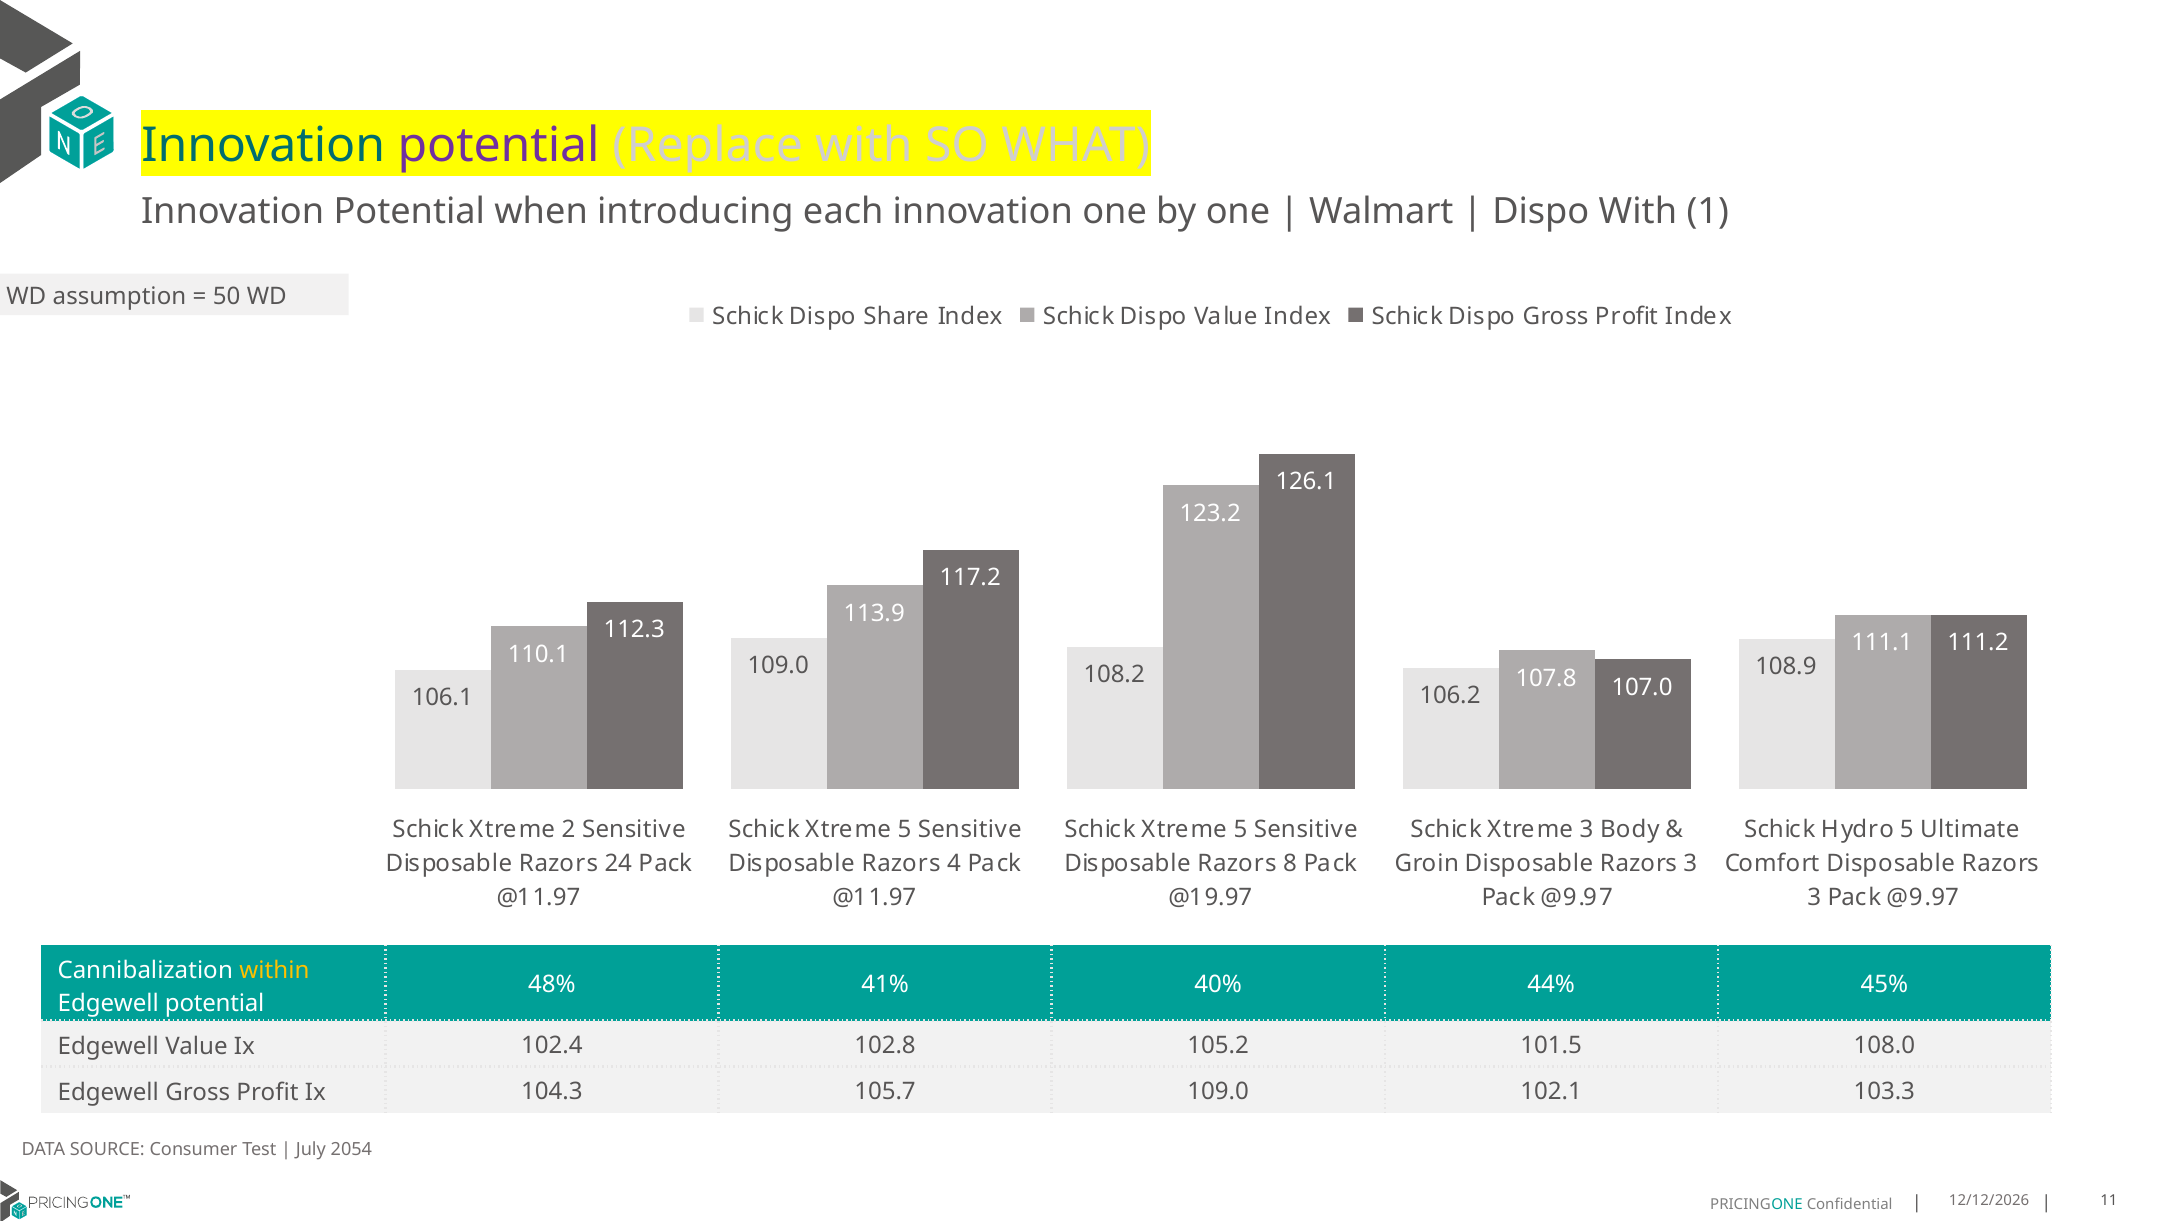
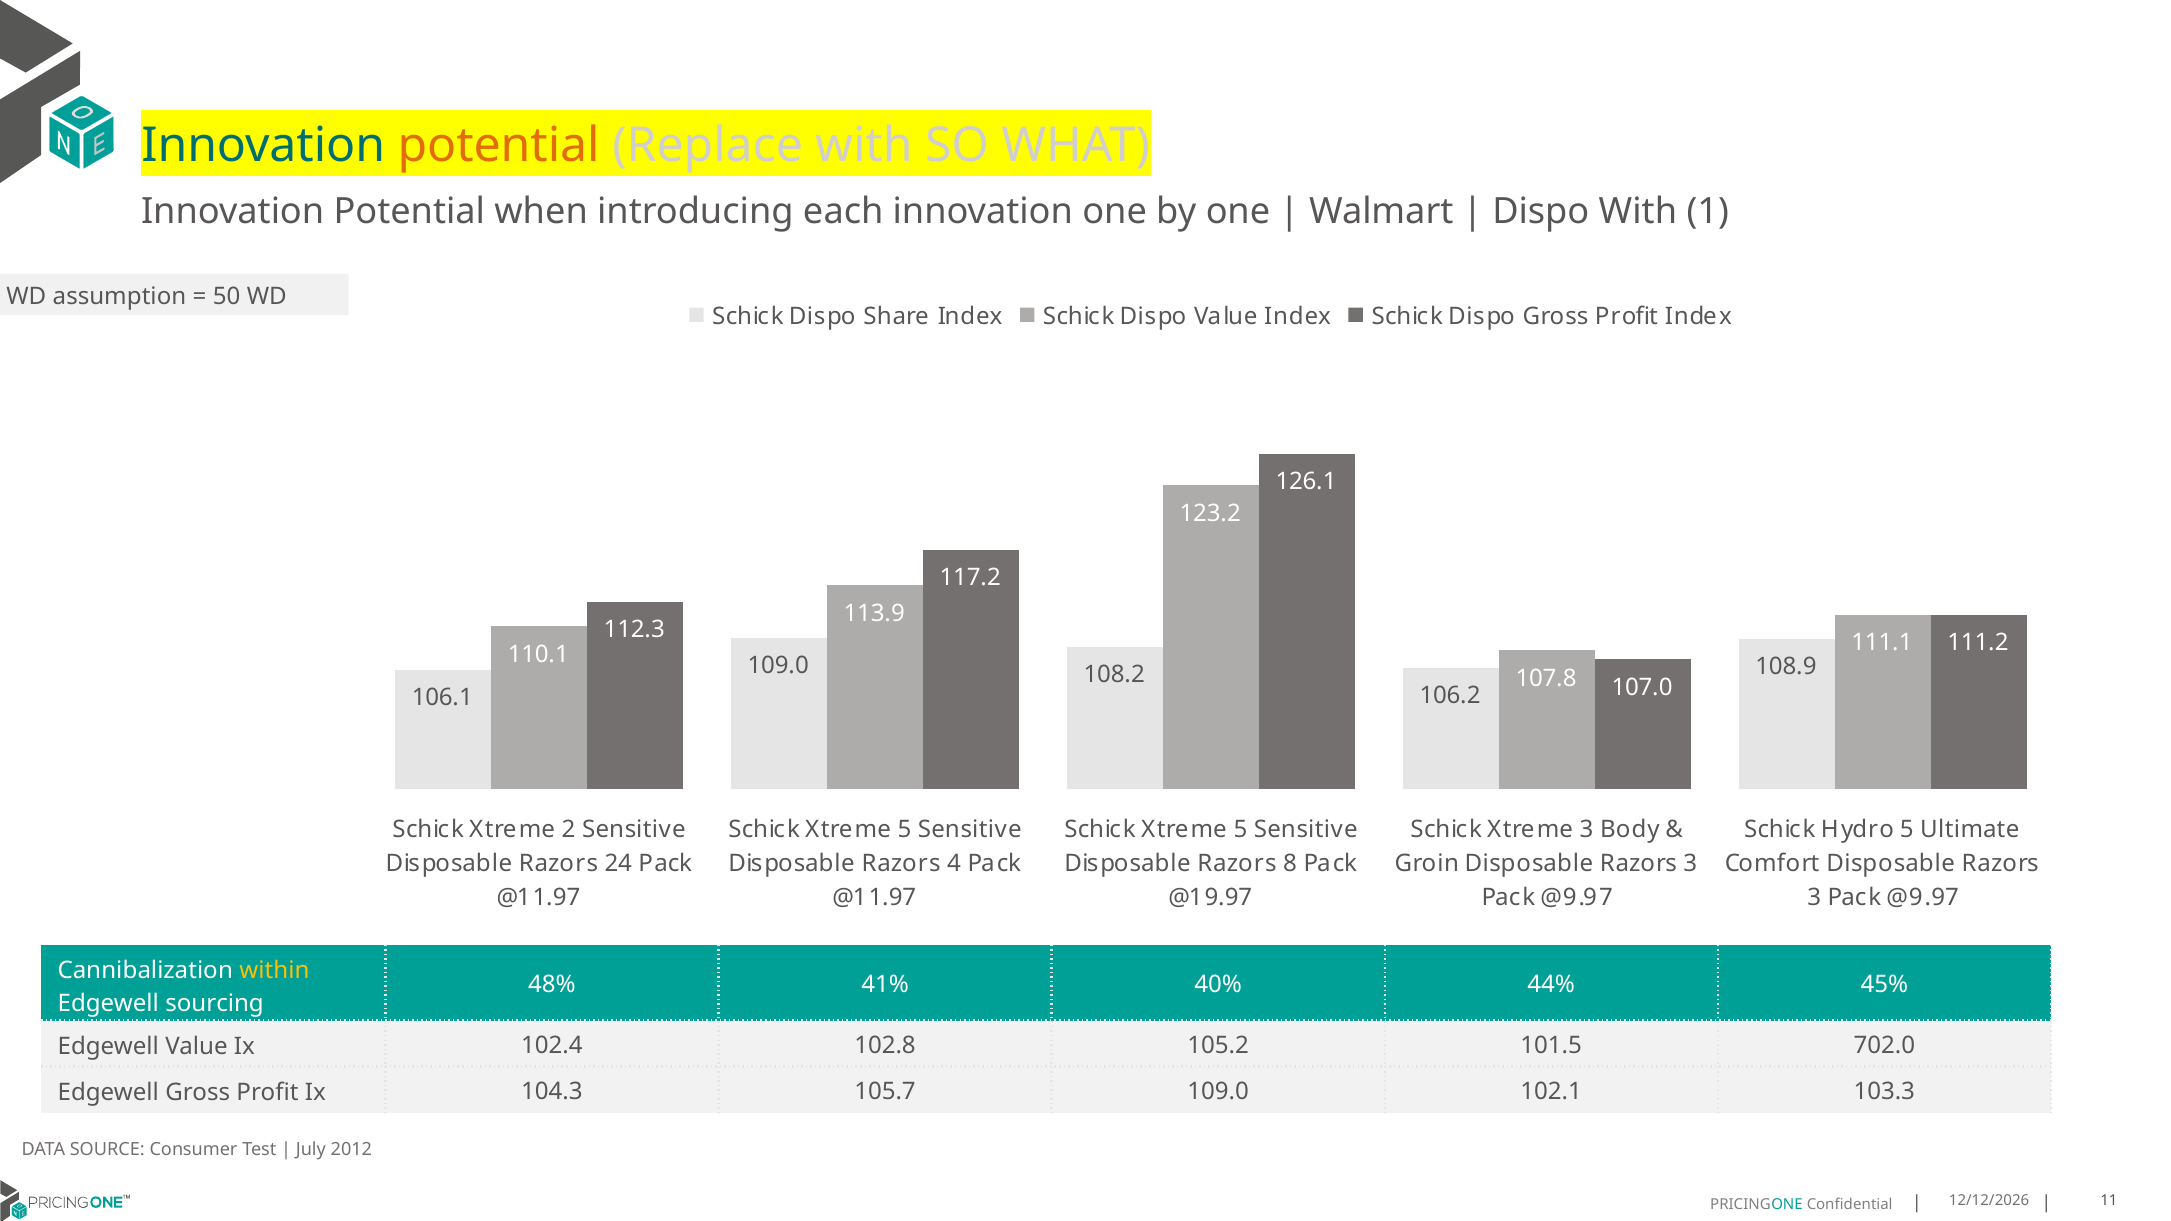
potential colour: purple -> orange (499, 146)
Edgewell potential: potential -> sourcing (215, 1004)
108.0: 108.0 -> 702.0 (1884, 1046)
2054: 2054 -> 2012 (351, 1150)
